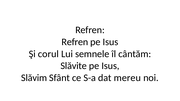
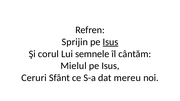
Refren: Refren -> Sprijin (75, 42)
Isus underline: none -> present (110, 42)
Slăvite: Slăvite -> Mielul (74, 66)
Slăvim: Slăvim -> Ceruri (34, 78)
